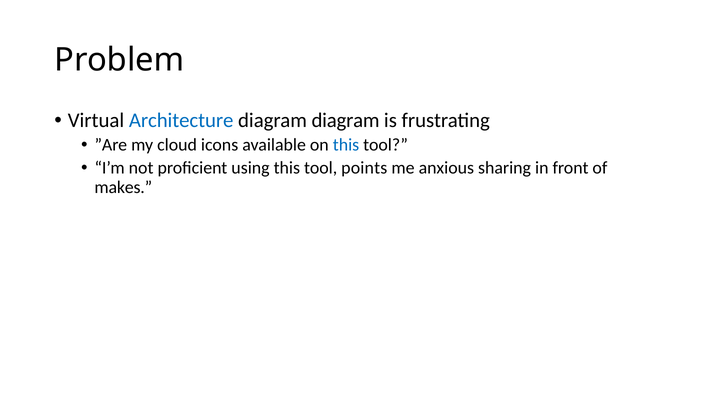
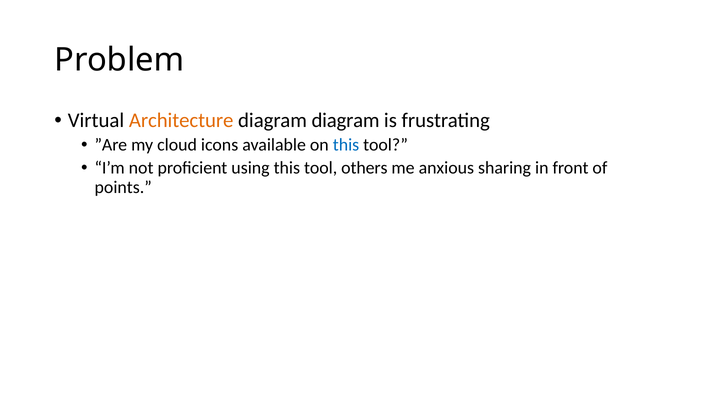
Architecture colour: blue -> orange (181, 121)
points: points -> others (364, 168)
makes: makes -> points (123, 188)
